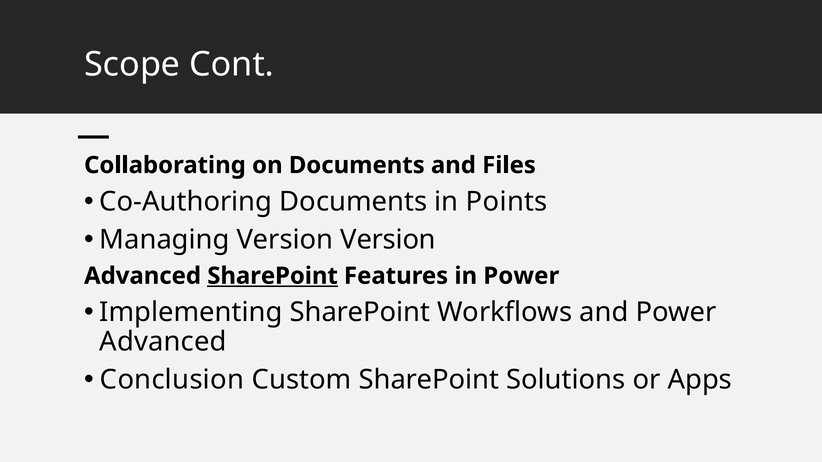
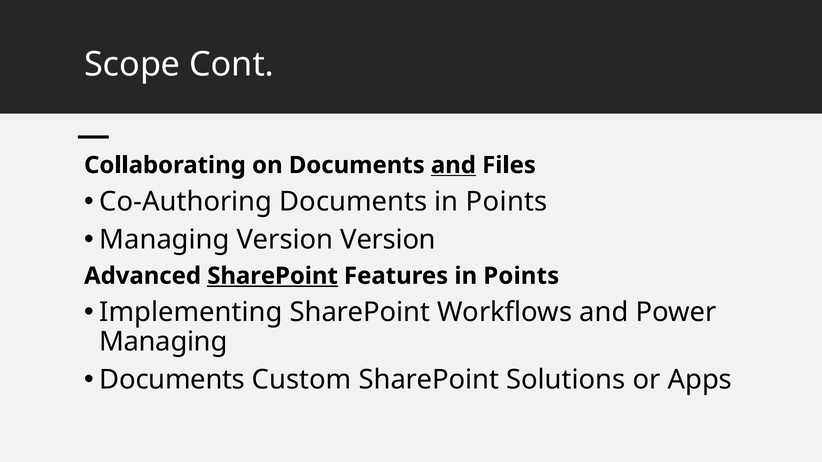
and underline: none -> present (453, 165)
Features in Power: Power -> Points (521, 276)
Advanced: Advanced -> Managing (163, 342)
Conclusion: Conclusion -> Documents (172, 380)
